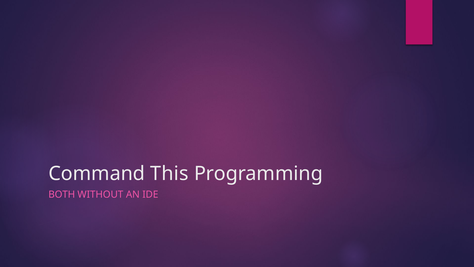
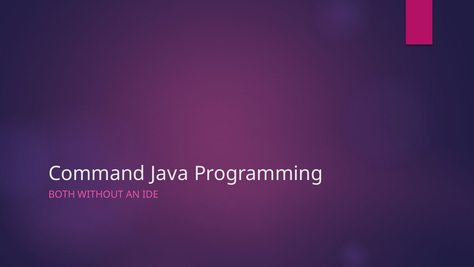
This: This -> Java (169, 173)
